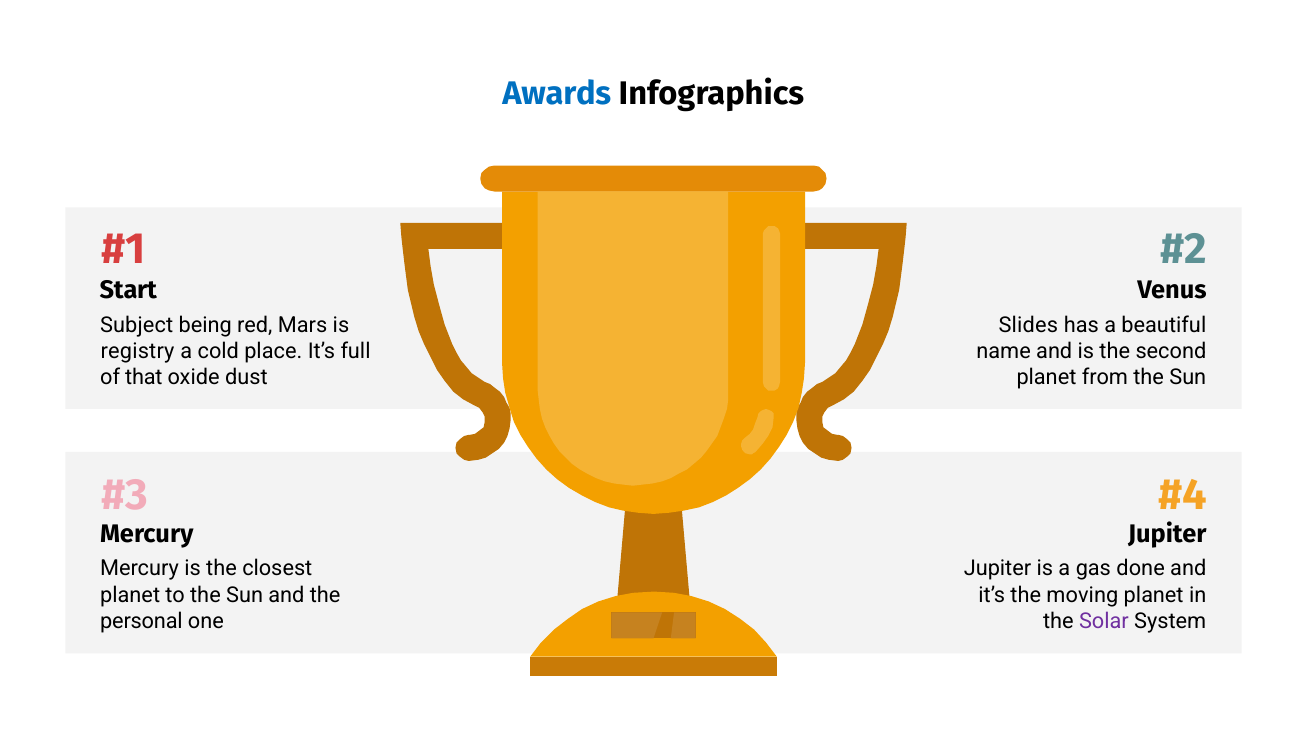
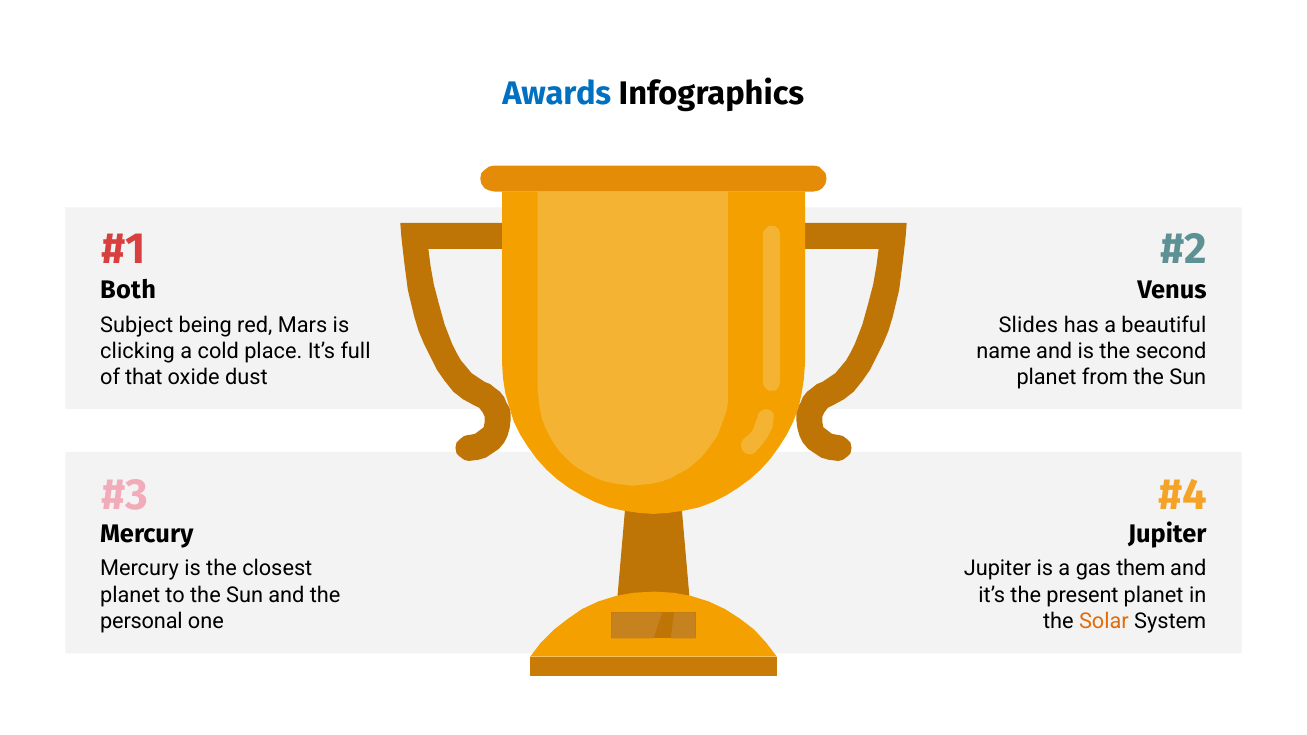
Start: Start -> Both (128, 290)
registry: registry -> clicking (138, 351)
done: done -> them (1141, 569)
moving: moving -> present (1082, 595)
Solar colour: purple -> orange (1104, 621)
